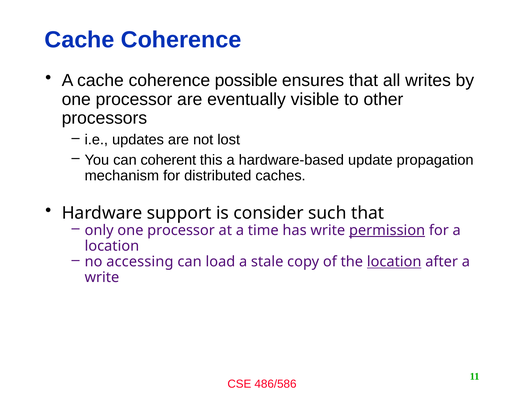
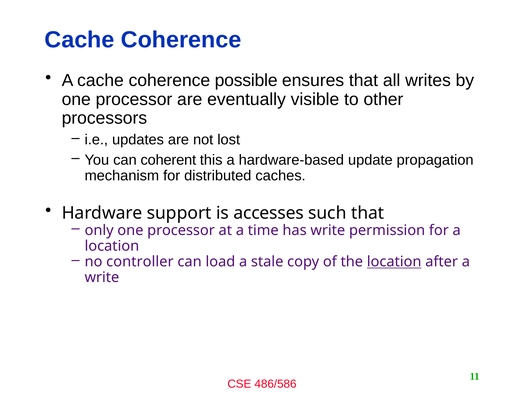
consider: consider -> accesses (269, 213)
permission underline: present -> none (387, 230)
accessing: accessing -> controller (140, 262)
